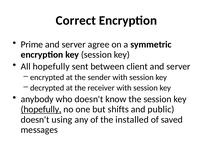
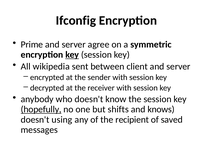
Correct: Correct -> Ifconfig (76, 21)
key underline: none -> present (72, 55)
All hopefully: hopefully -> wikipedia (51, 67)
public: public -> knows (161, 110)
installed: installed -> recipient (132, 120)
